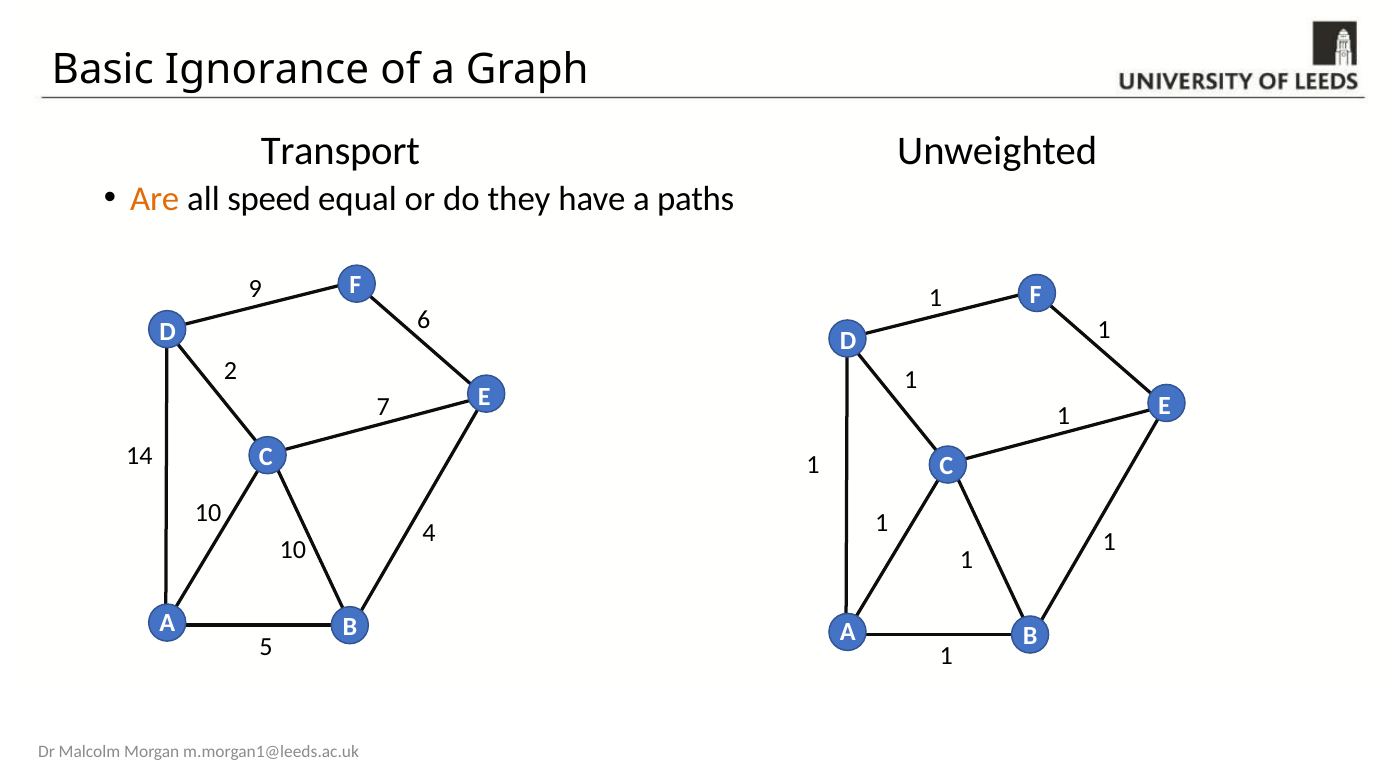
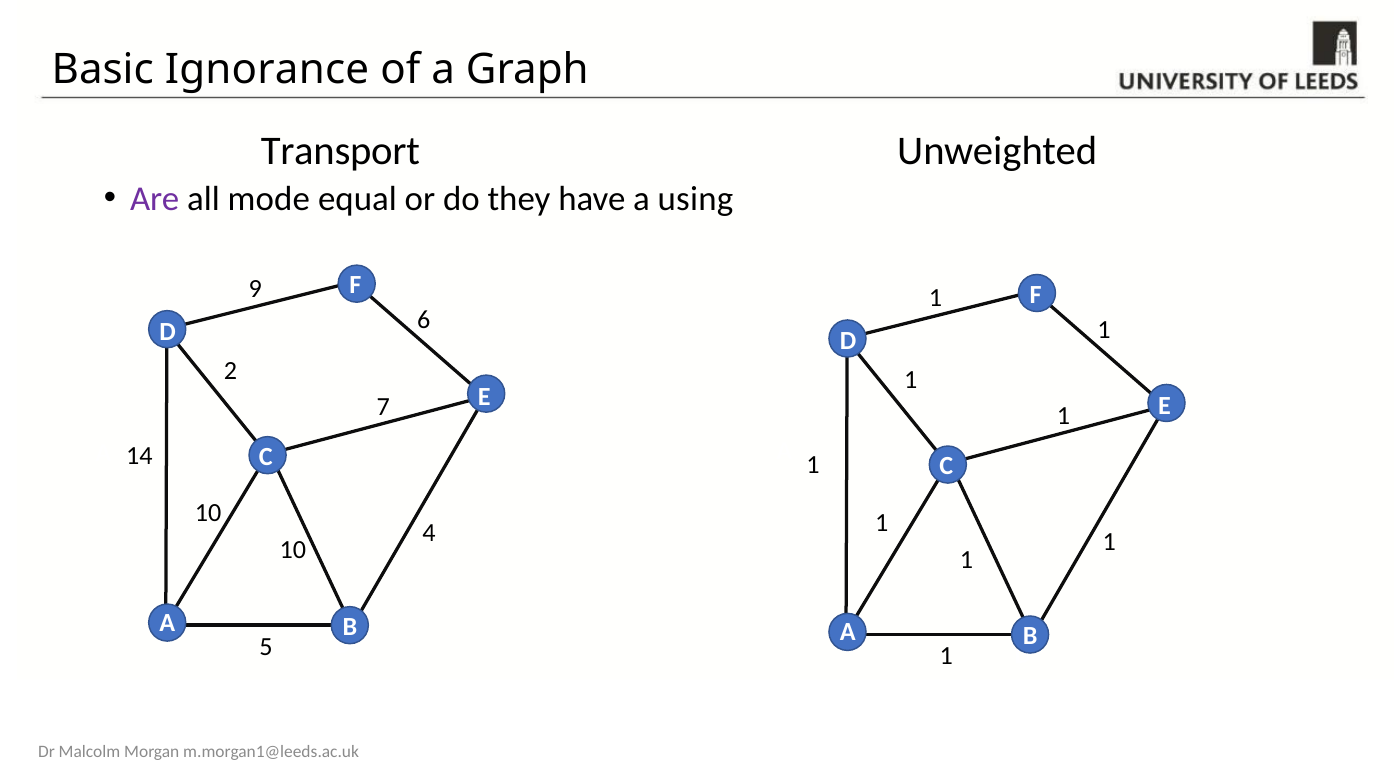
Are colour: orange -> purple (155, 199)
speed: speed -> mode (269, 199)
paths: paths -> using (695, 199)
